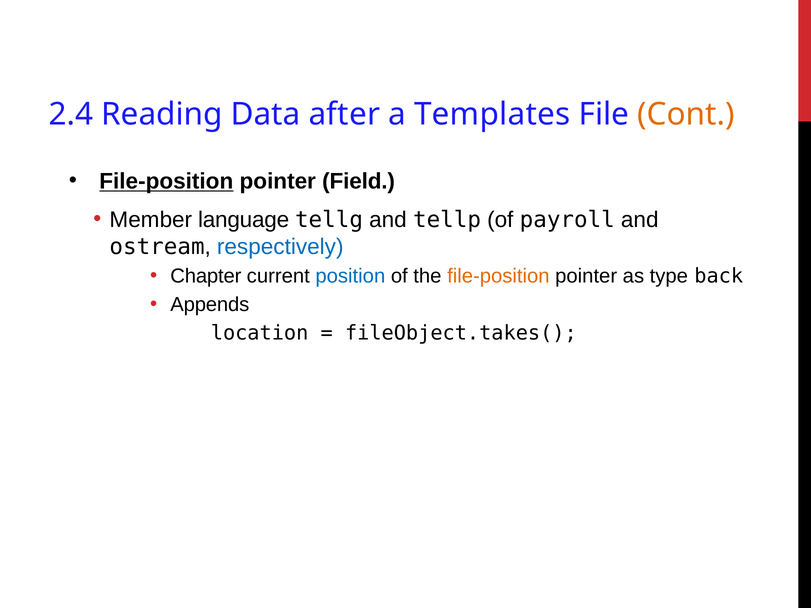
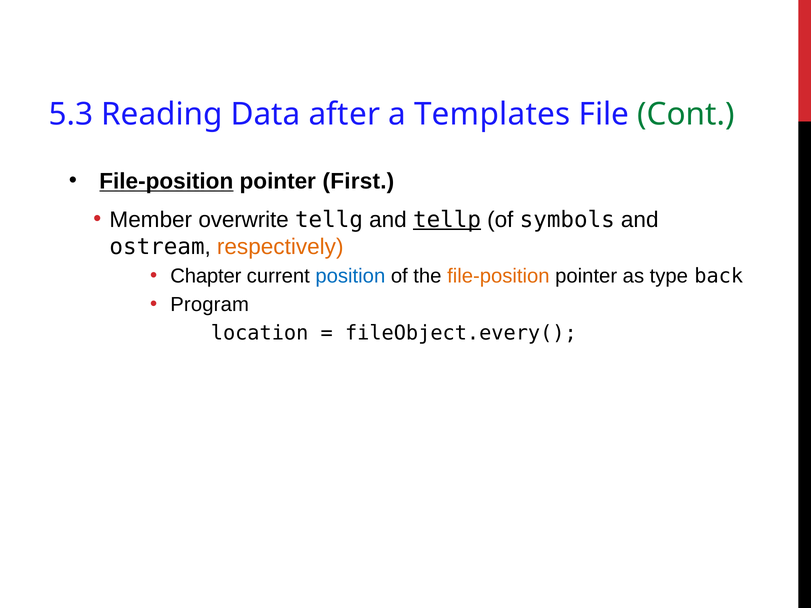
2.4: 2.4 -> 5.3 (71, 114)
Cont colour: orange -> green (686, 114)
Field: Field -> First (358, 181)
language: language -> overwrite (244, 220)
tellp underline: none -> present (447, 220)
payroll: payroll -> symbols (567, 220)
respectively colour: blue -> orange (280, 247)
Appends: Appends -> Program (210, 305)
fileObject.takes(: fileObject.takes( -> fileObject.every( (461, 333)
